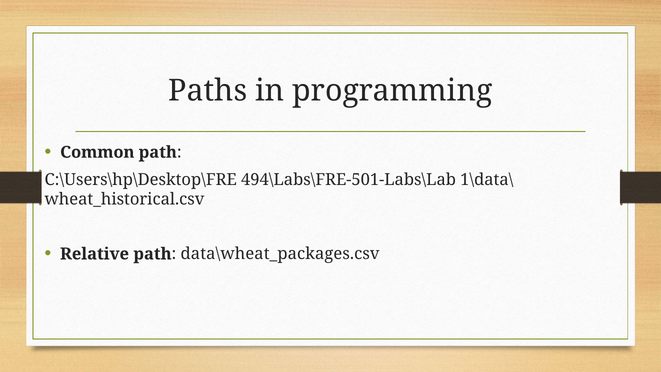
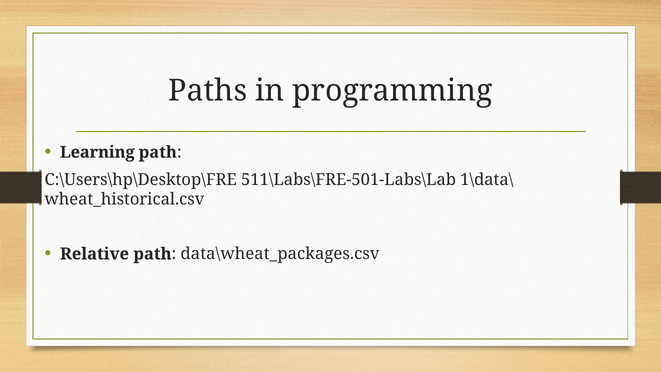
Common: Common -> Learning (97, 152)
494\Labs\FRE-501-Labs\Lab: 494\Labs\FRE-501-Labs\Lab -> 511\Labs\FRE-501-Labs\Lab (349, 179)
